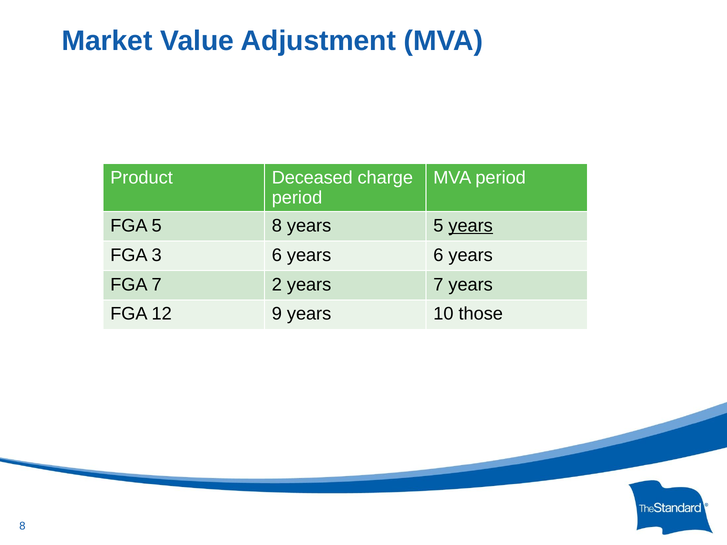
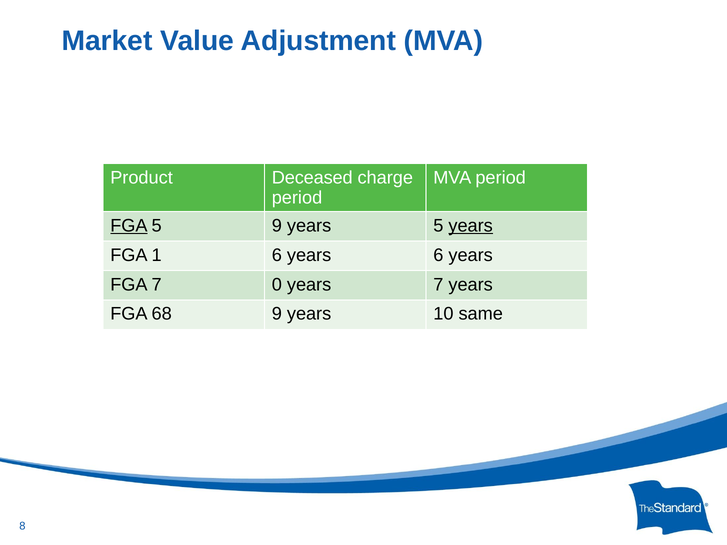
FGA underline: none -> present (129, 226)
5 8: 8 -> 9 (277, 226)
3: 3 -> 1 (157, 255)
2: 2 -> 0 (277, 285)
12: 12 -> 68 (162, 314)
those: those -> same (481, 314)
